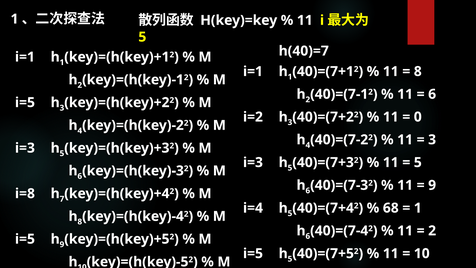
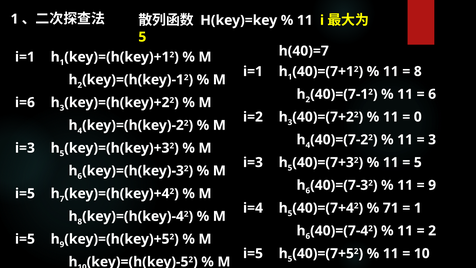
i=5: i=5 -> i=6 (25, 102)
i=8: i=8 -> i=5 (25, 193)
68: 68 -> 71 (391, 208)
